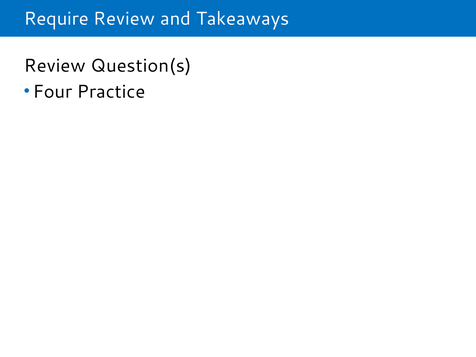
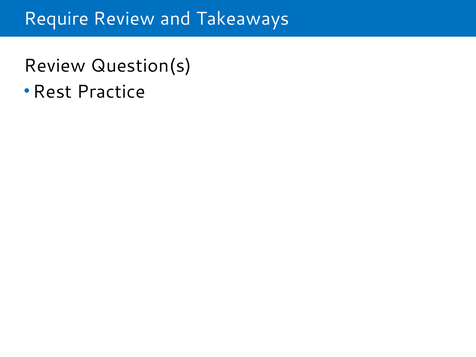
Four: Four -> Rest (52, 92)
